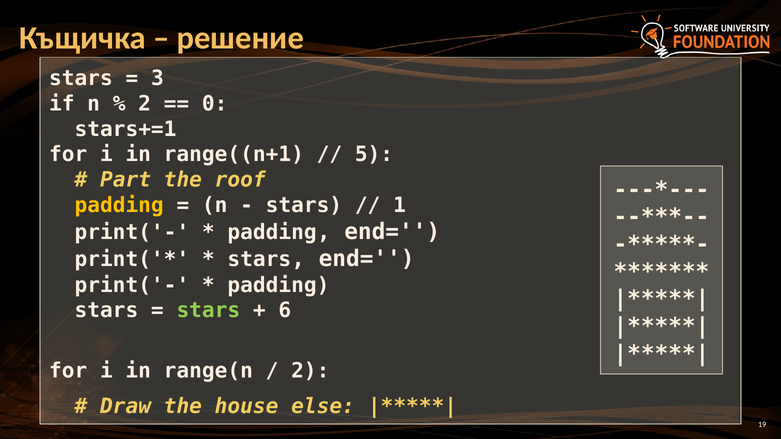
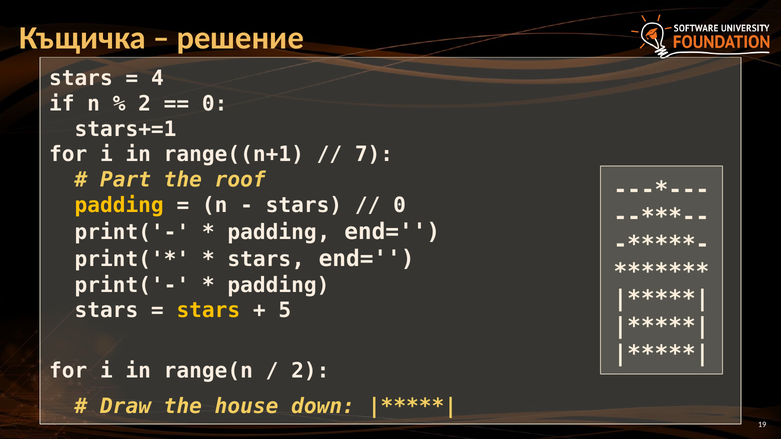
3: 3 -> 4 (157, 78)
5: 5 -> 7 (374, 155)
1: 1 -> 0 (400, 205)
stars colour: light green -> yellow (208, 311)
6: 6 -> 5 (285, 311)
else: else -> down (323, 406)
